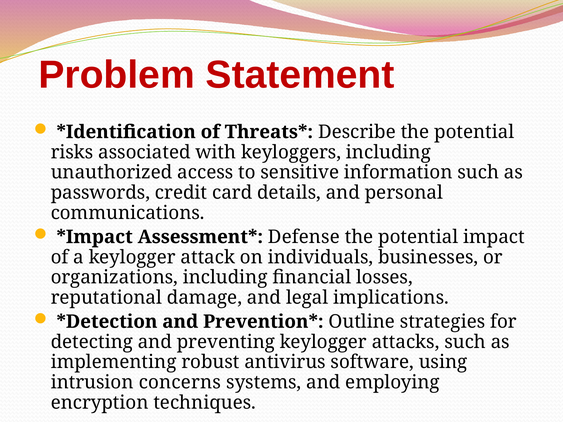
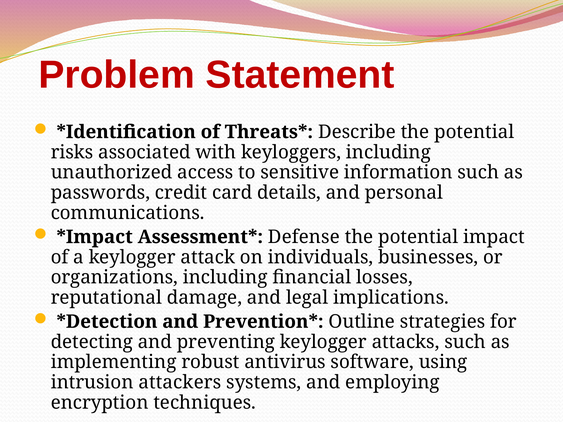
concerns: concerns -> attackers (180, 383)
